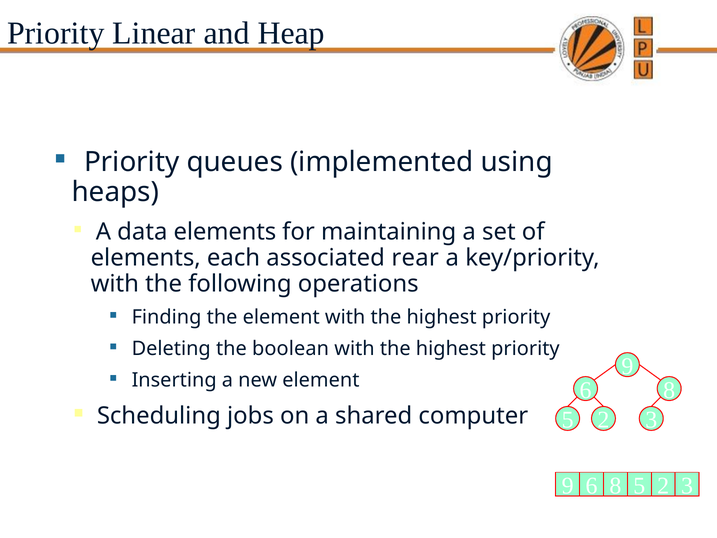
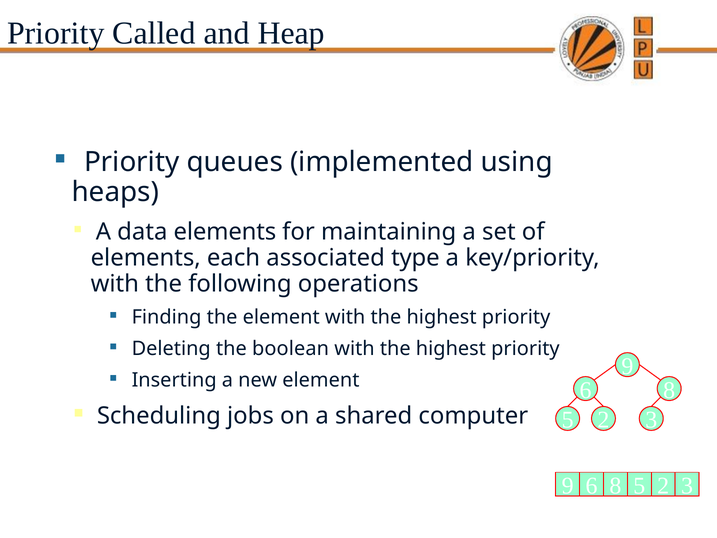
Linear: Linear -> Called (154, 33)
rear: rear -> type (415, 258)
